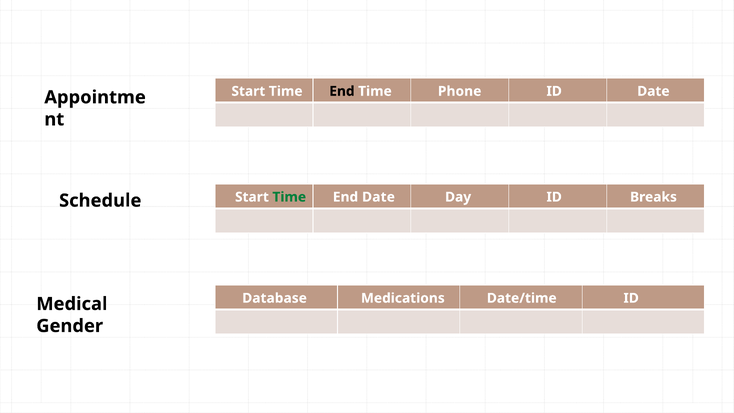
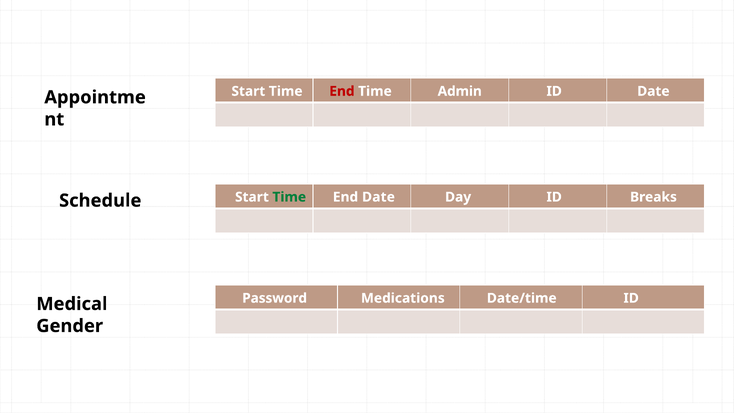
End colour: black -> red (342, 91)
Phone: Phone -> Admin (460, 91)
Database: Database -> Password (275, 298)
